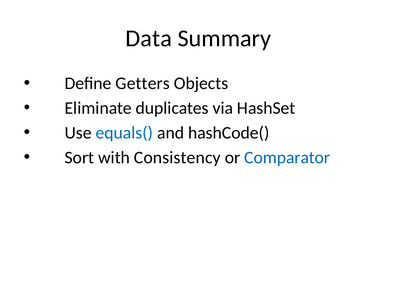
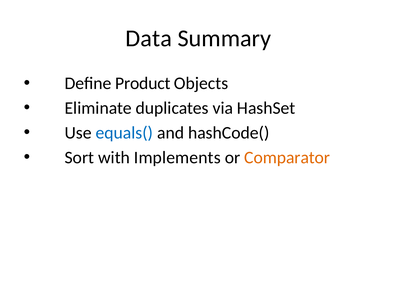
Getters: Getters -> Product (143, 83)
Consistency: Consistency -> Implements (177, 157)
Comparator colour: blue -> orange (287, 157)
